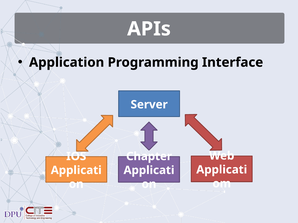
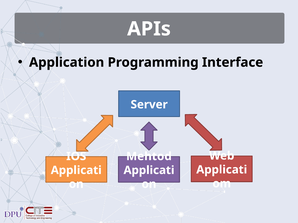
Chapter: Chapter -> Mehtod (149, 157)
